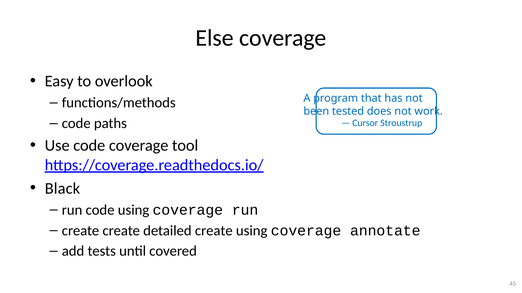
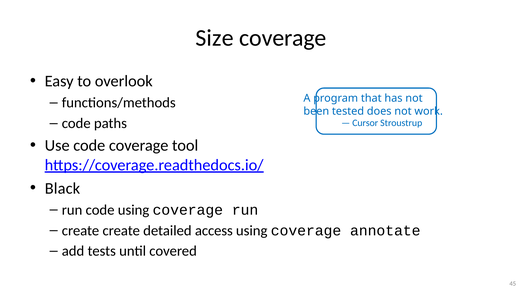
Else: Else -> Size (215, 38)
detailed create: create -> access (214, 231)
